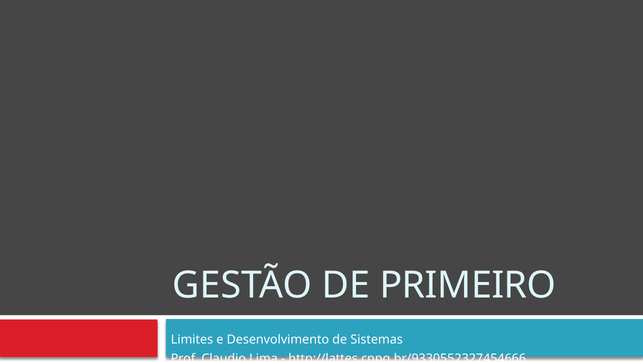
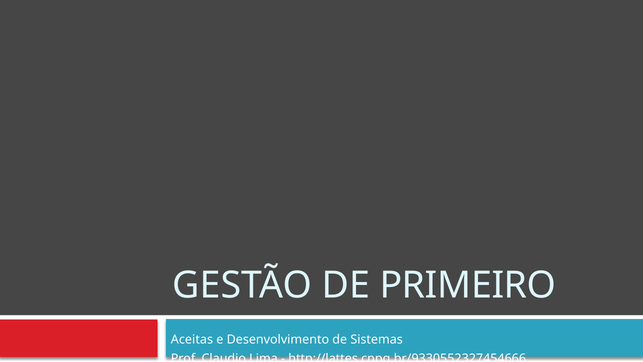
Limites: Limites -> Aceitas (192, 339)
